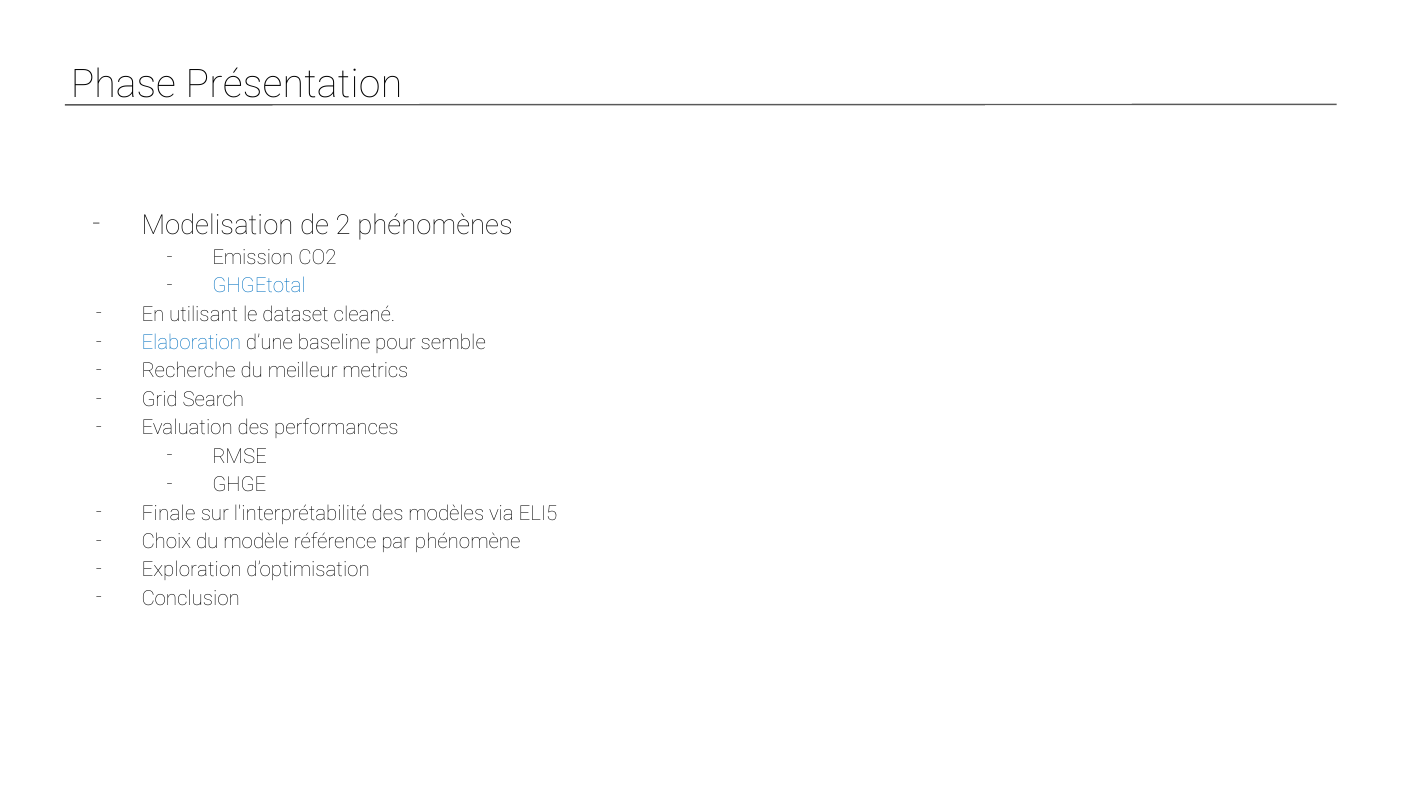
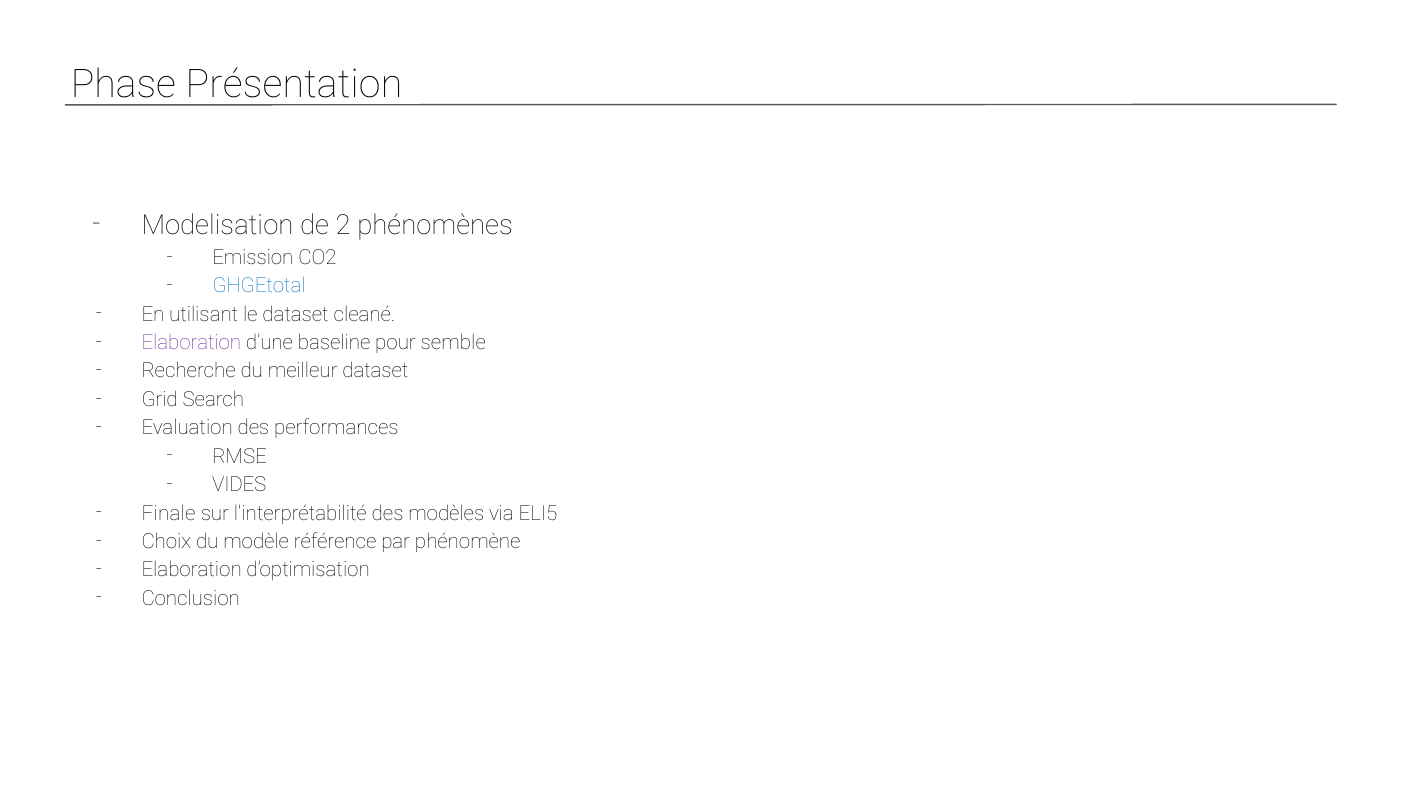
Elaboration colour: blue -> purple (191, 343)
meilleur metrics: metrics -> dataset (375, 371)
GHGE: GHGE -> VIDES (239, 485)
Exploration: Exploration -> Elaboration (192, 570)
